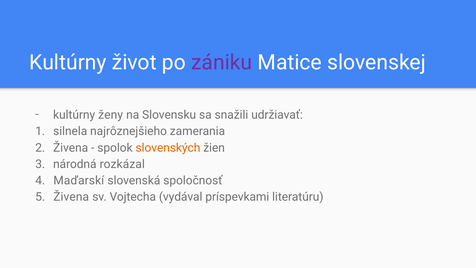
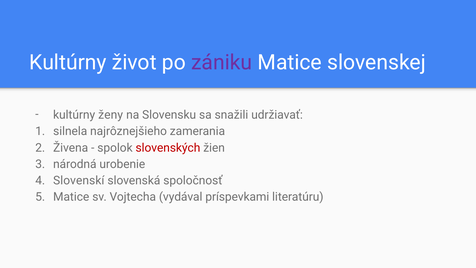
slovenských colour: orange -> red (168, 148)
rozkázal: rozkázal -> urobenie (122, 164)
Maďarskí: Maďarskí -> Slovenskí (79, 180)
Živena: Živena -> Matice (71, 197)
